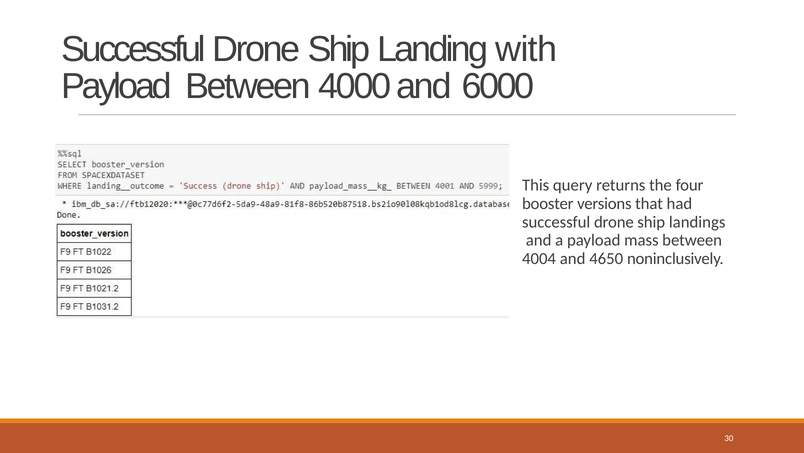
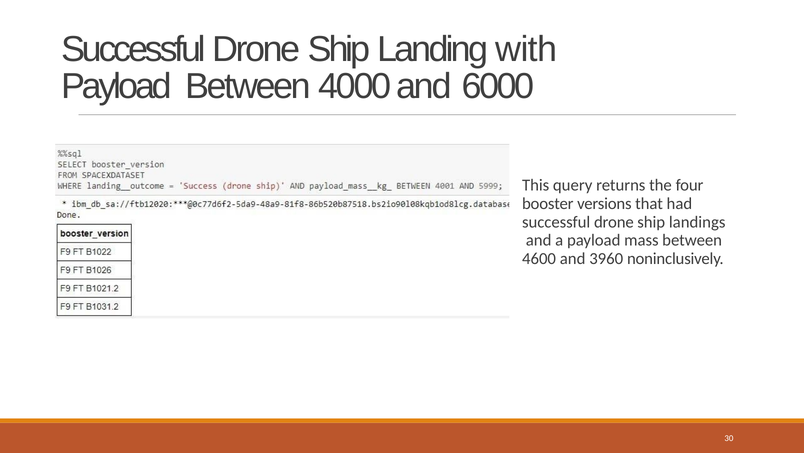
4004: 4004 -> 4600 (539, 258)
4650: 4650 -> 3960 (606, 258)
